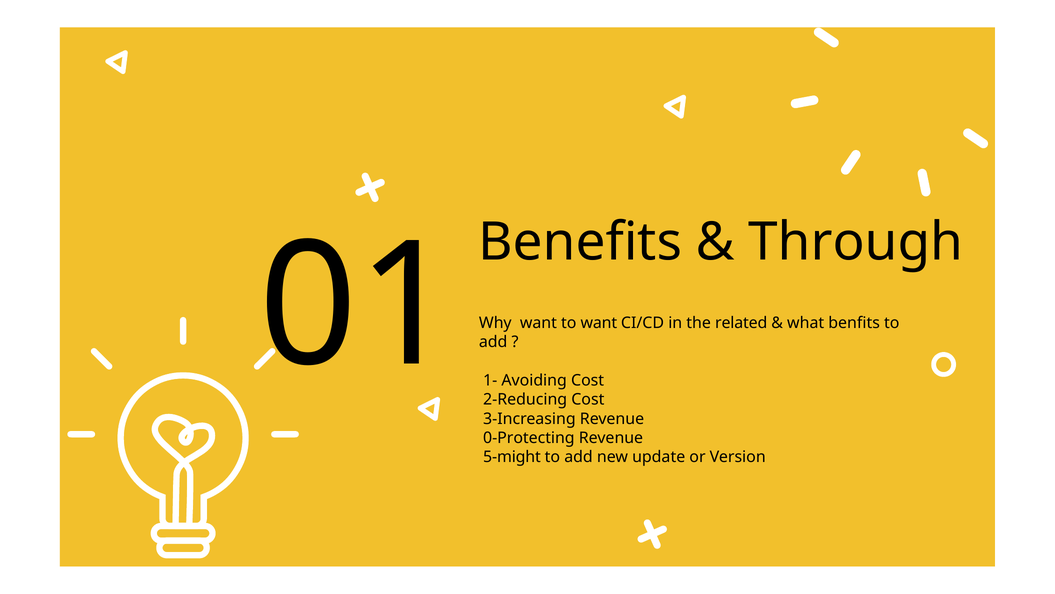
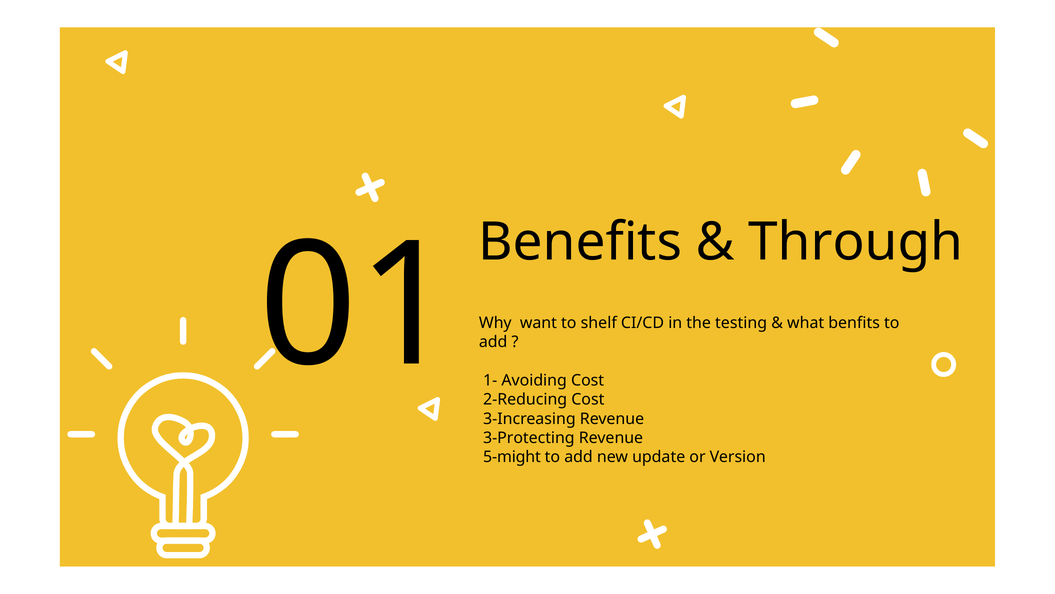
to want: want -> shelf (599, 323)
related: related -> testing (741, 323)
0-Protecting: 0-Protecting -> 3-Protecting (529, 438)
